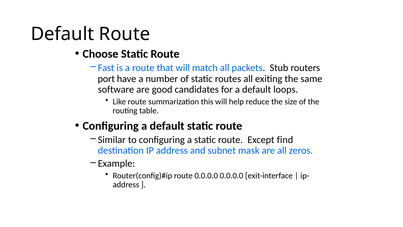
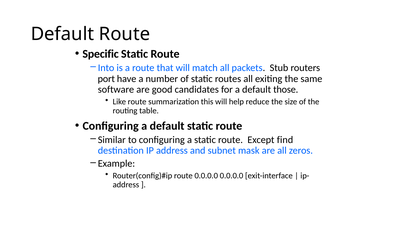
Choose: Choose -> Specific (101, 54)
Fast: Fast -> Into (106, 68)
loops: loops -> those (286, 89)
